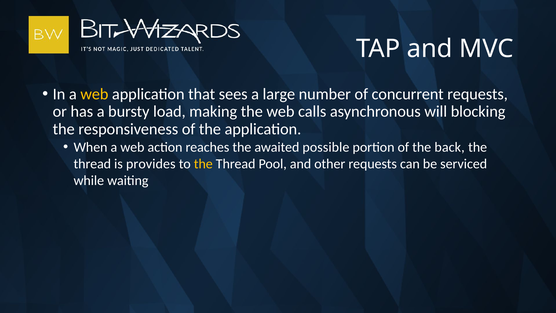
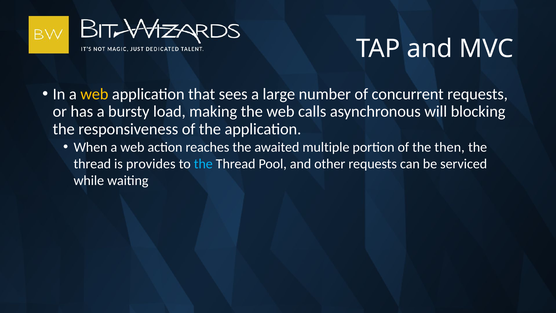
possible: possible -> multiple (326, 147)
back: back -> then (450, 147)
the colour: yellow -> light blue (203, 164)
